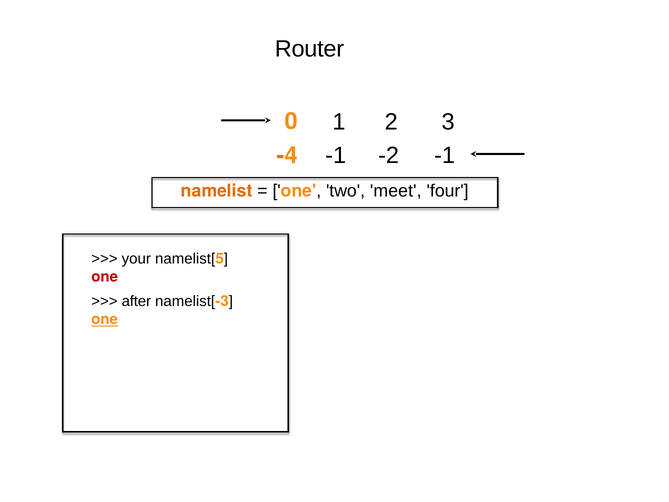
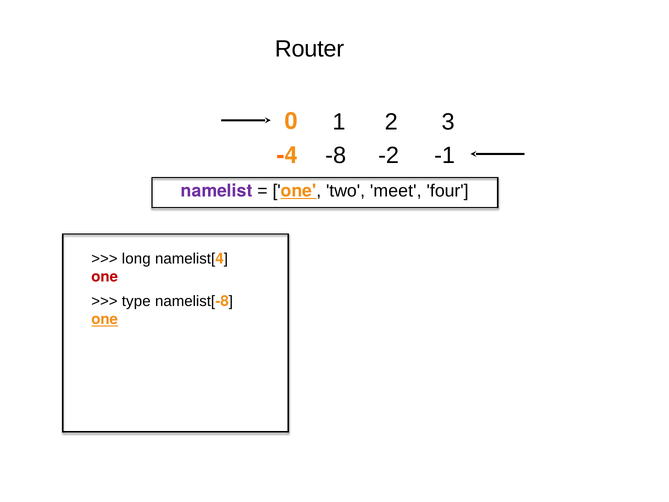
-1: -1 -> -8 (336, 156)
namelist colour: orange -> purple (217, 191)
one underline: none -> present (299, 191)
your: your -> long (136, 259)
5: 5 -> 4 (220, 259)
after: after -> type (136, 301)
-3: -3 -> -8 (222, 301)
